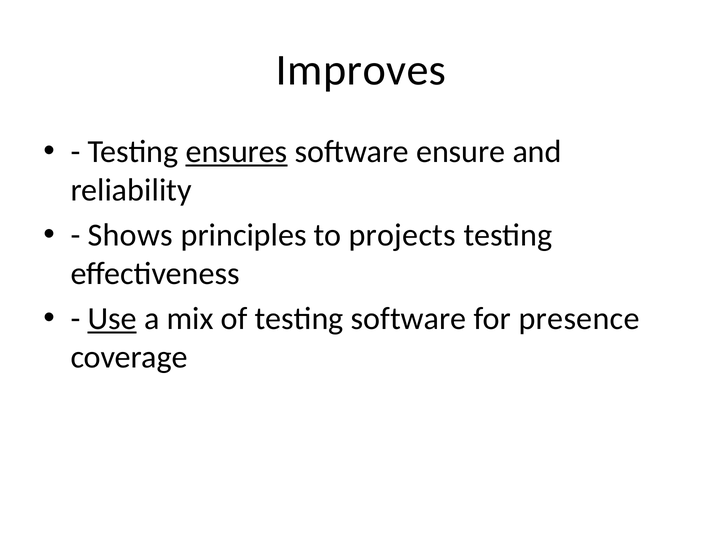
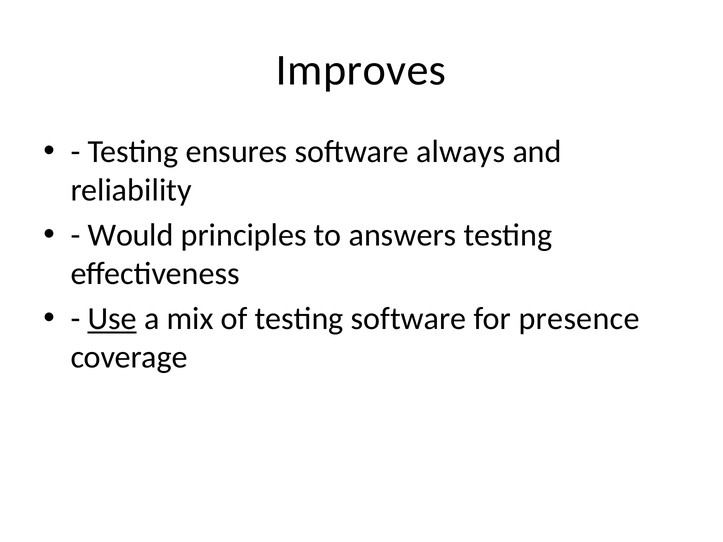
ensures underline: present -> none (237, 152)
ensure: ensure -> always (461, 152)
Shows: Shows -> Would (131, 235)
projects: projects -> answers (402, 235)
